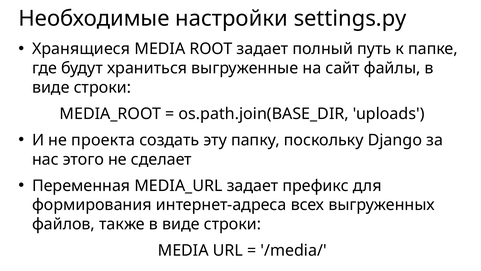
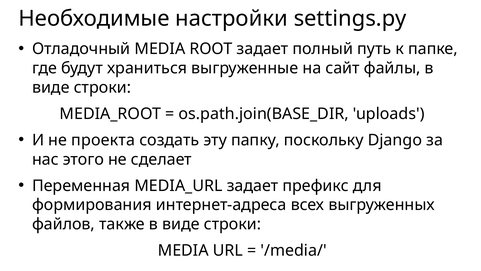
Хранящиеся: Хранящиеся -> Отладочный (81, 49)
